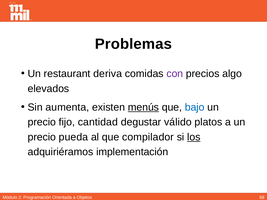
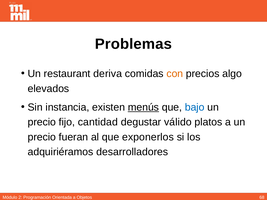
con colour: purple -> orange (175, 74)
aumenta: aumenta -> instancia (67, 107)
pueda: pueda -> fueran (73, 137)
compilador: compilador -> exponerlos (148, 137)
los underline: present -> none (194, 137)
implementación: implementación -> desarrolladores (132, 152)
